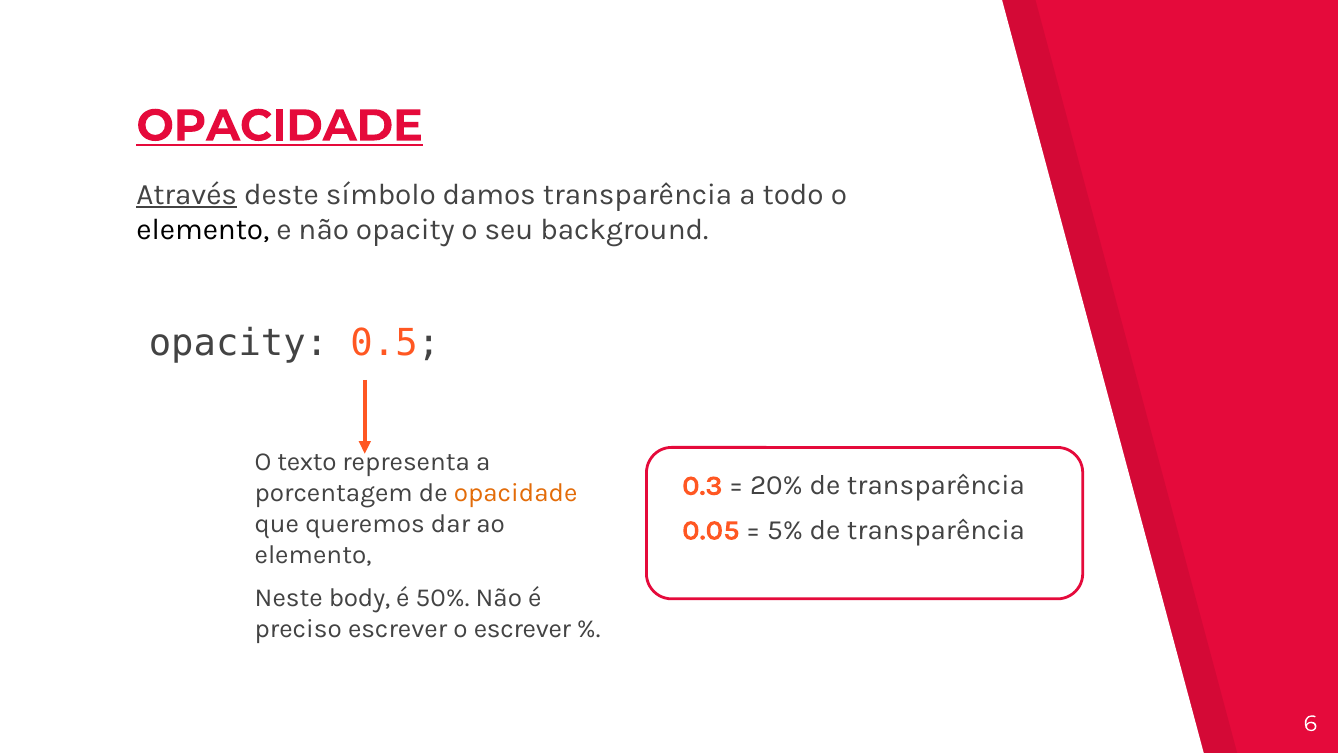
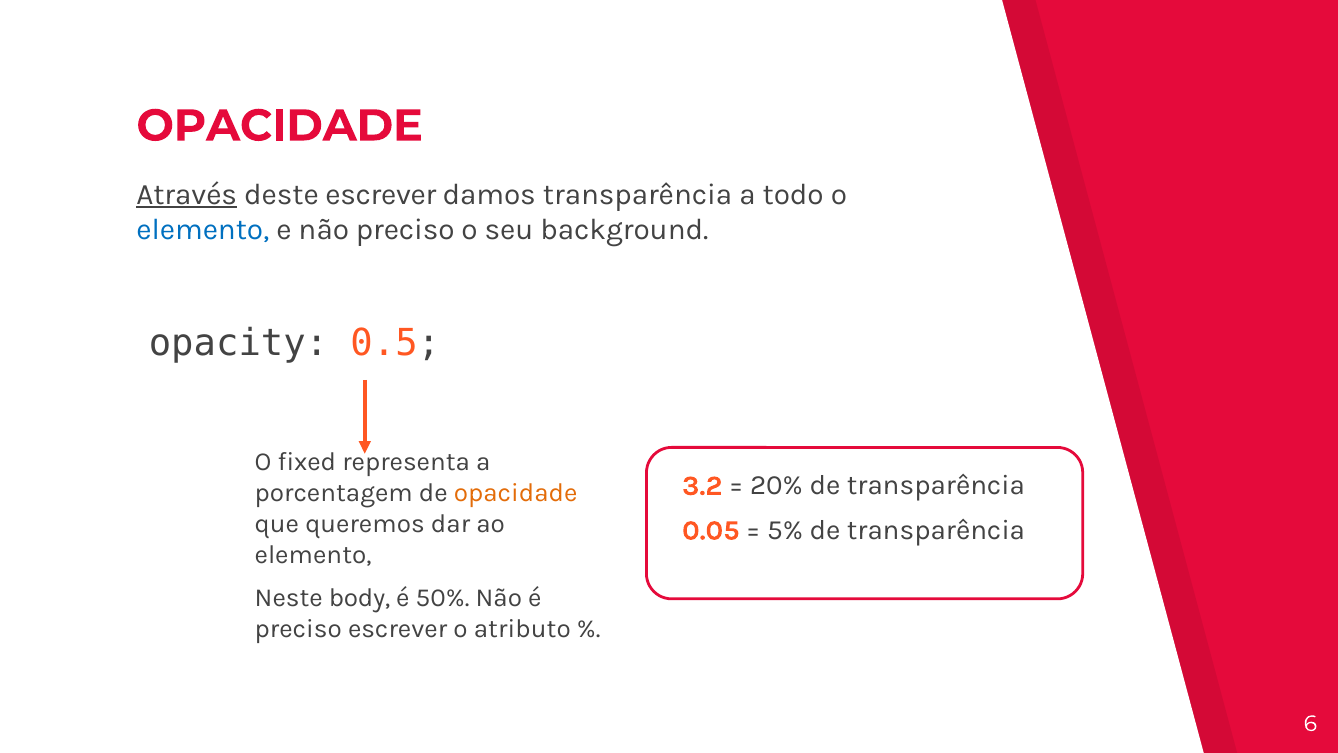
OPACIDADE underline: present -> none (280, 126)
deste símbolo: símbolo -> escrever (381, 194)
elemento colour: black -> blue (203, 230)
não opacity: opacity -> preciso (405, 230)
texto: texto -> fixed (307, 461)
0.3: 0.3 -> 3.2 (702, 485)
o escrever: escrever -> atributo (522, 629)
